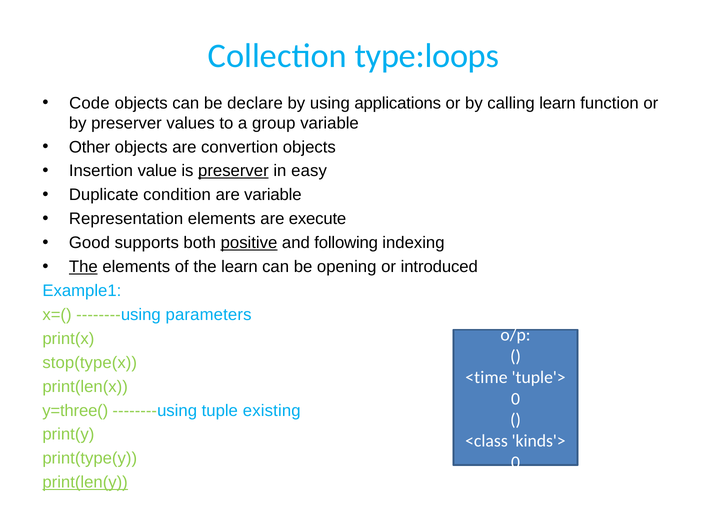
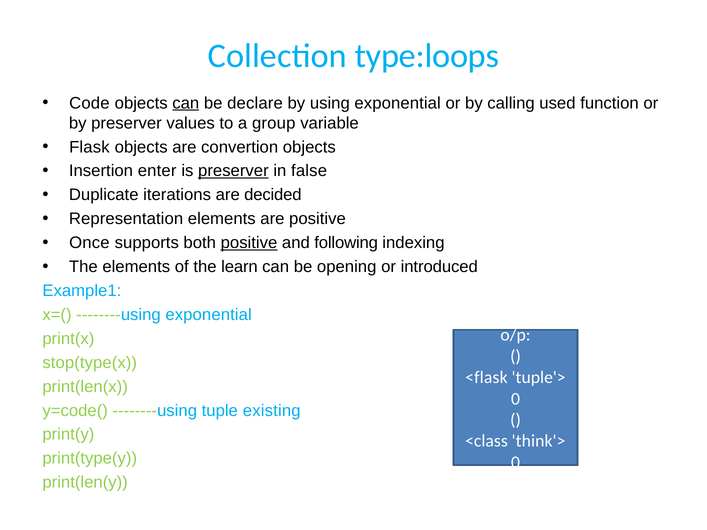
can underline: none -> present (186, 103)
using applications: applications -> exponential (398, 103)
calling learn: learn -> used (557, 103)
Other: Other -> Flask (89, 147)
value: value -> enter (157, 171)
easy: easy -> false (309, 171)
condition: condition -> iterations (177, 195)
are variable: variable -> decided (273, 195)
are execute: execute -> positive (317, 219)
Good: Good -> Once (89, 243)
The underline: present -> none (83, 267)
--------using parameters: parameters -> exponential (209, 315)
<time: <time -> <flask (486, 378)
y=three(: y=three( -> y=code( (75, 411)
kinds'>: kinds'> -> think'> (539, 441)
print(len(y underline: present -> none (85, 483)
